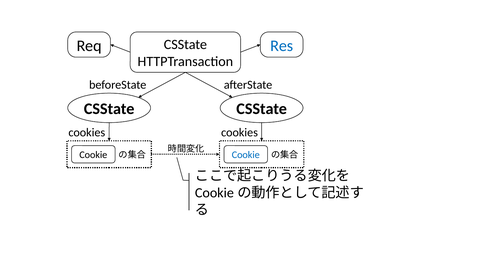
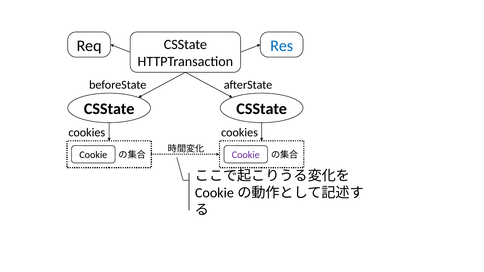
Cookie colour: blue -> purple (246, 155)
